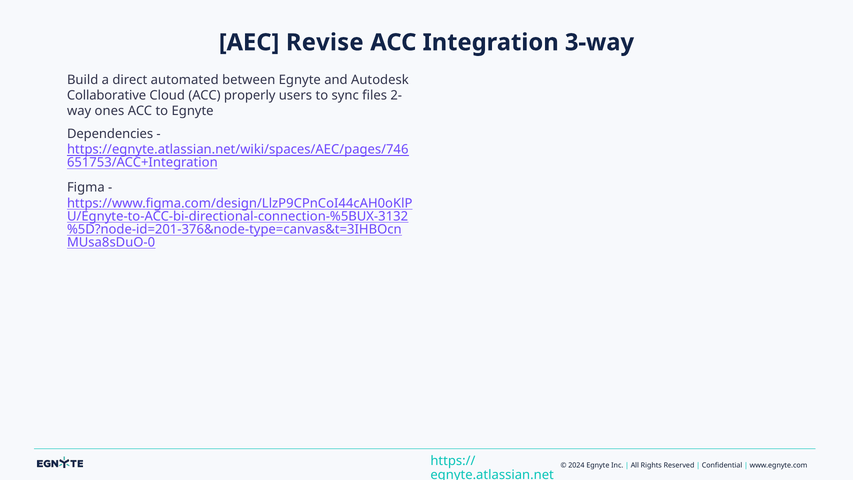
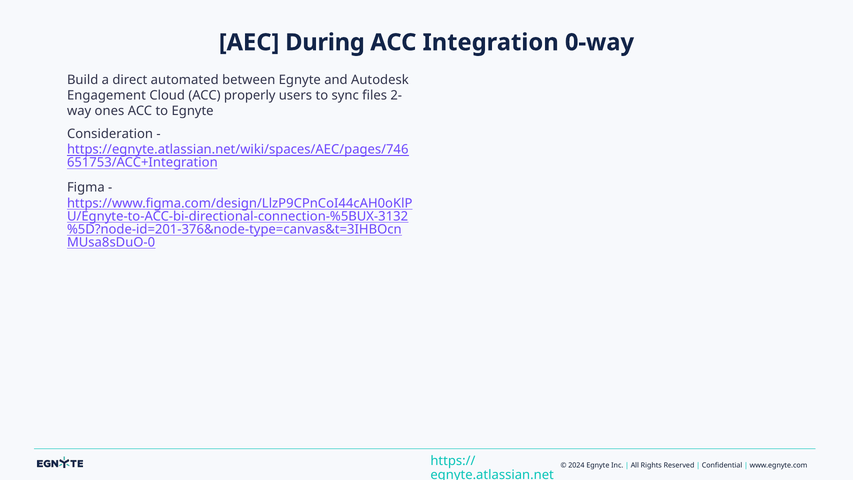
Revise: Revise -> During (325, 42)
3-way: 3-way -> 0-way (599, 42)
Collaborative: Collaborative -> Engagement (106, 96)
Dependencies: Dependencies -> Consideration (110, 134)
